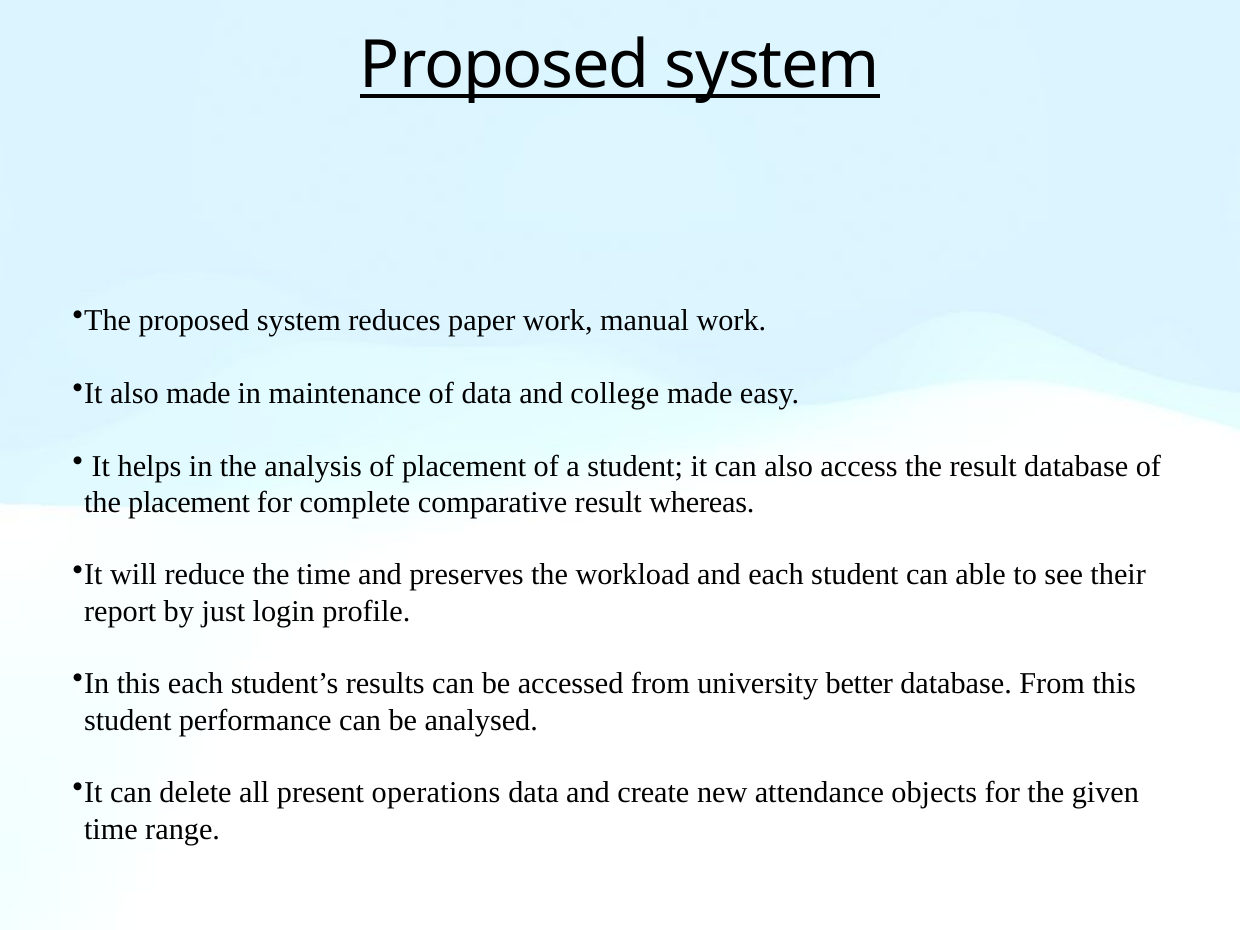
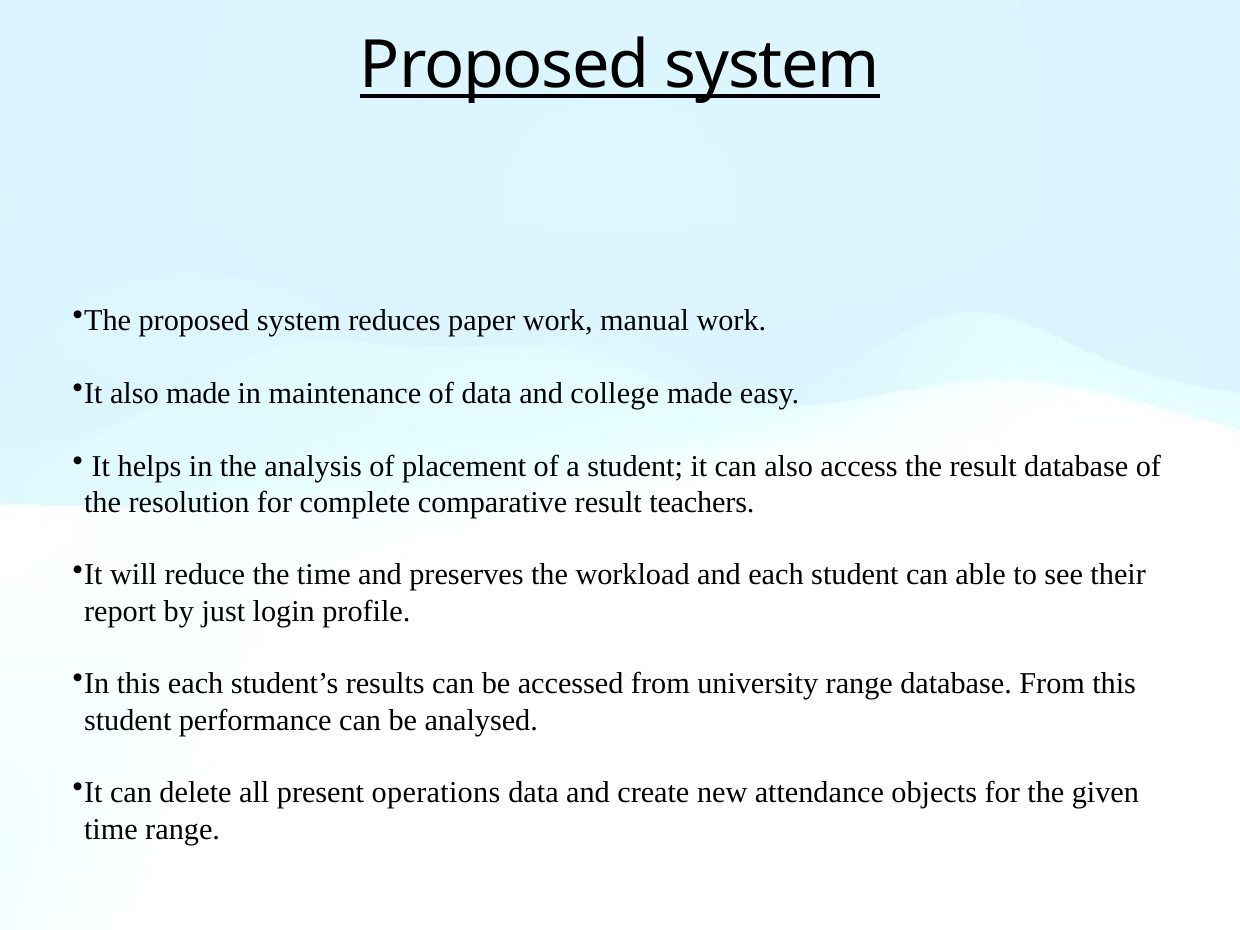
the placement: placement -> resolution (189, 502)
whereas: whereas -> teachers (702, 502)
university better: better -> range (859, 684)
